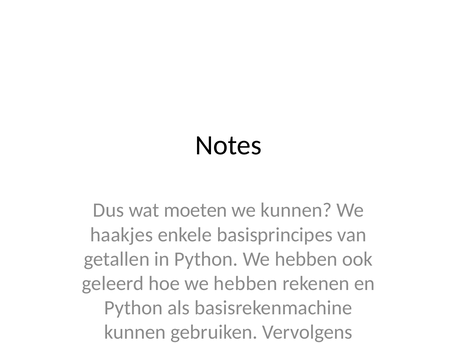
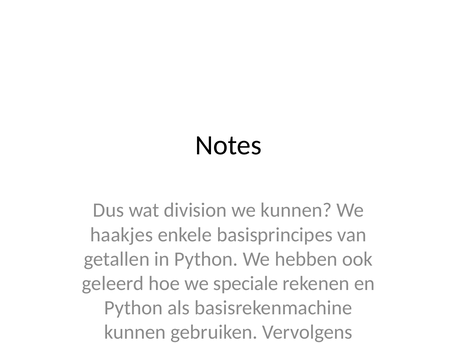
moeten: moeten -> division (195, 210)
hoe we hebben: hebben -> speciale (246, 283)
